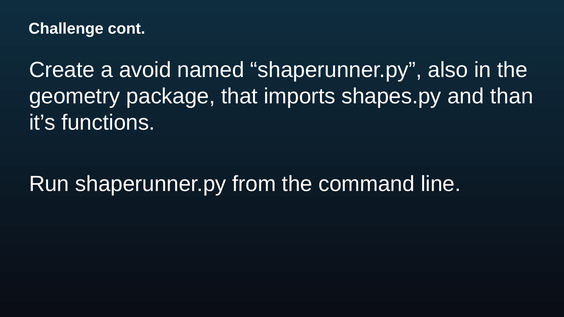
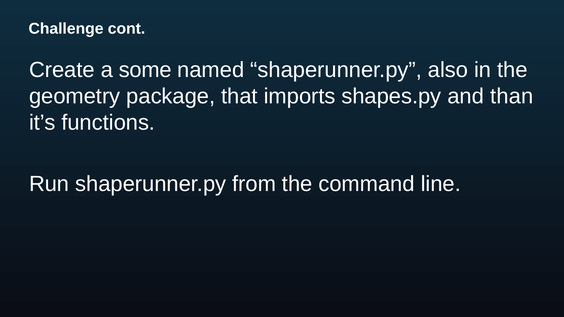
avoid: avoid -> some (145, 70)
